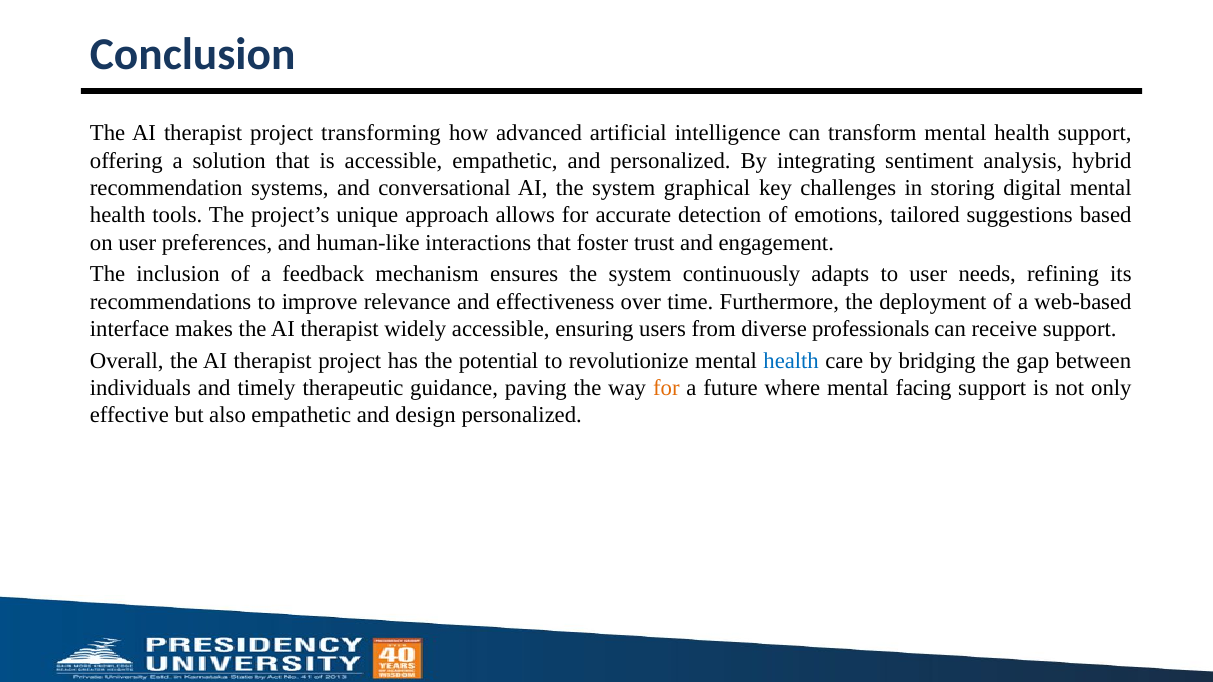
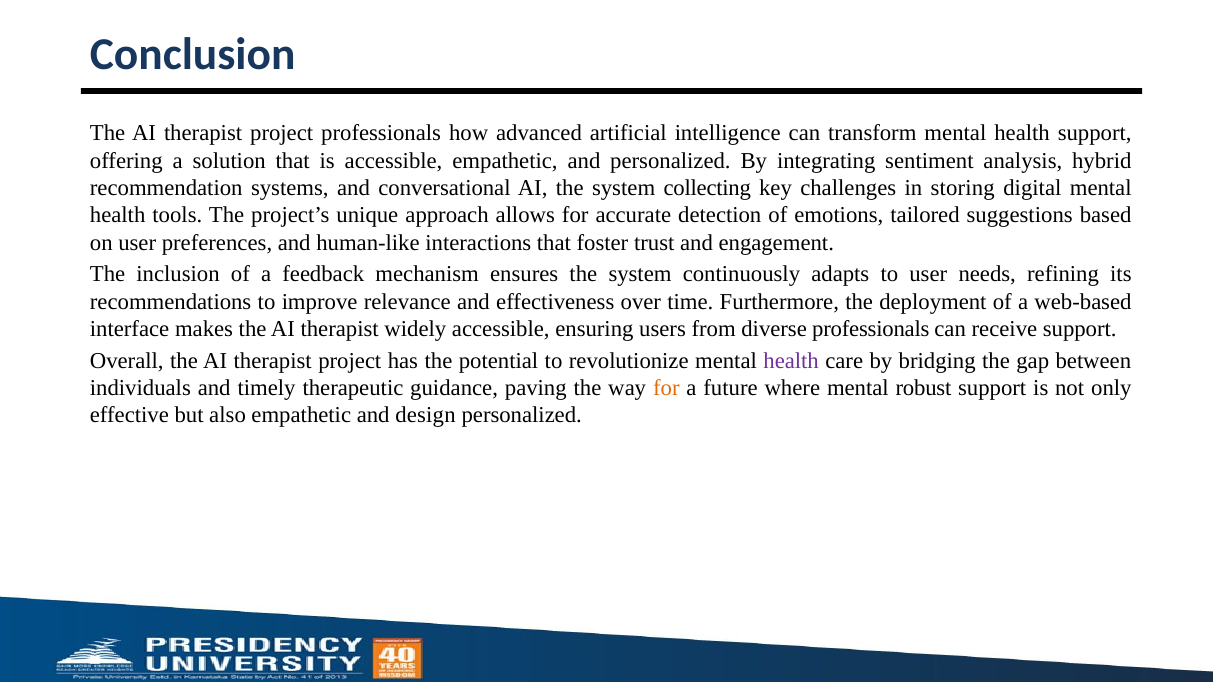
project transforming: transforming -> professionals (381, 134)
graphical: graphical -> collecting (707, 188)
health colour: blue -> purple (791, 361)
facing: facing -> robust (924, 388)
